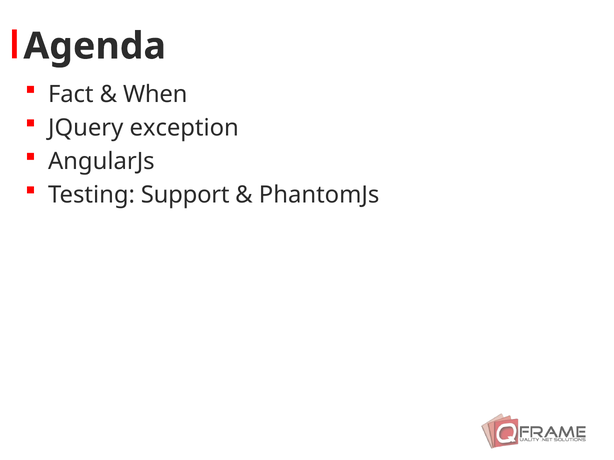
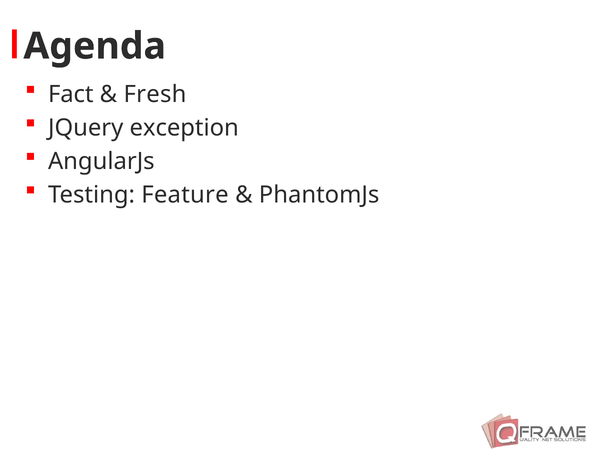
When: When -> Fresh (155, 95)
Support: Support -> Feature (185, 195)
